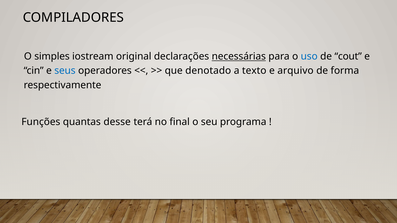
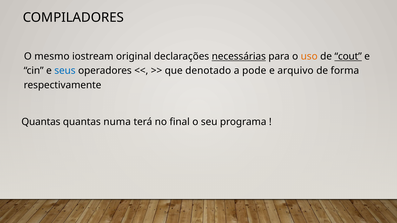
simples: simples -> mesmo (52, 57)
uso colour: blue -> orange (309, 57)
cout underline: none -> present (348, 57)
texto: texto -> pode (254, 71)
Funções: Funções -> Quantas (41, 122)
desse: desse -> numa (117, 122)
